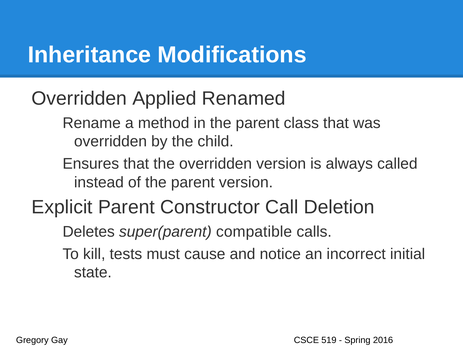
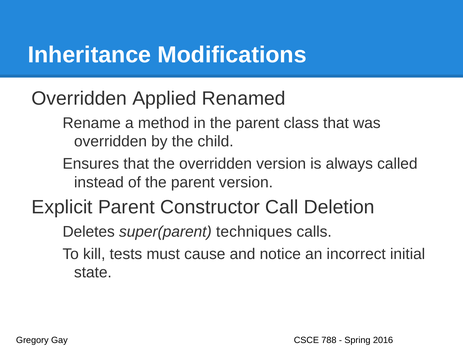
compatible: compatible -> techniques (254, 232)
519: 519 -> 788 (329, 340)
